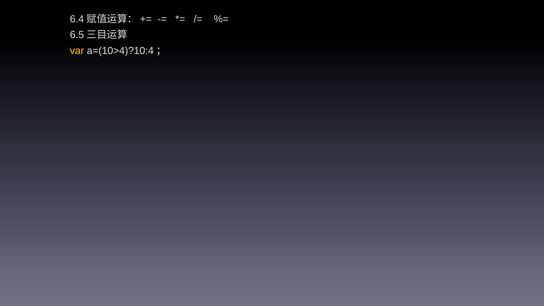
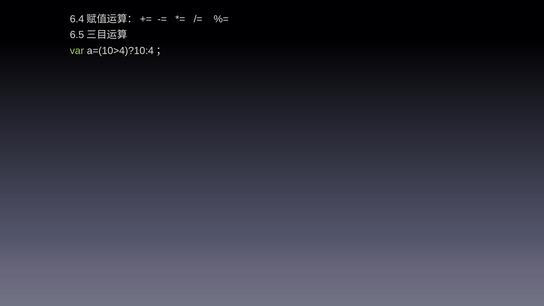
var colour: yellow -> light green (77, 51)
